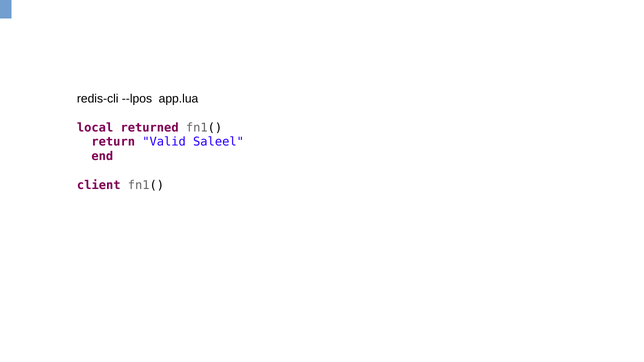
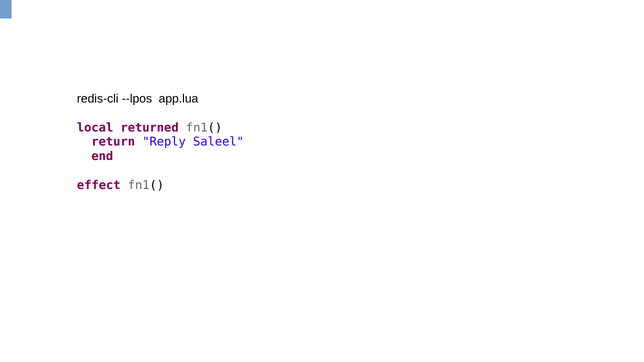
Valid: Valid -> Reply (164, 142)
client: client -> effect (99, 186)
